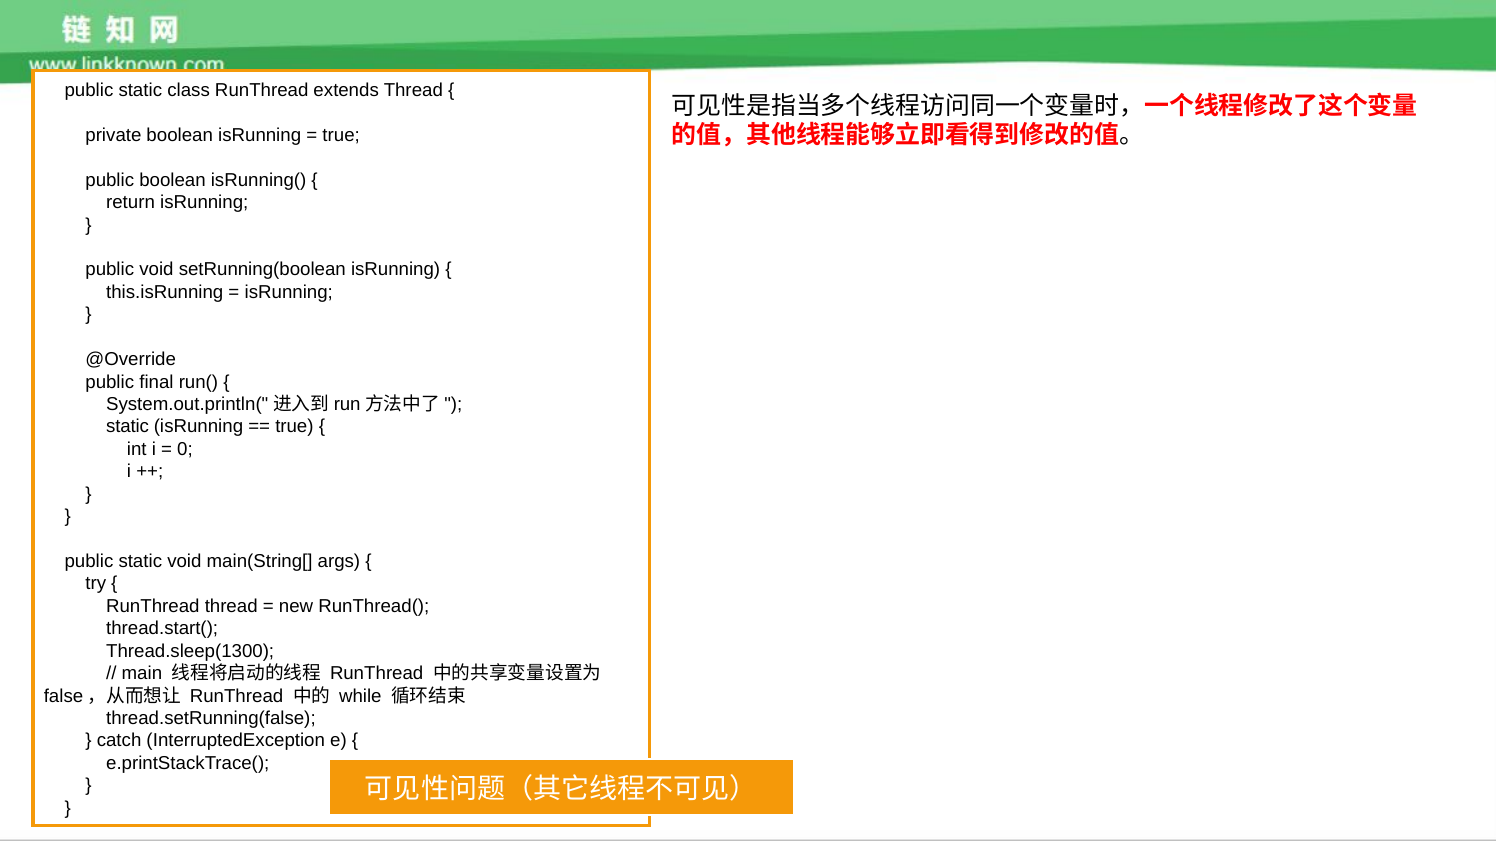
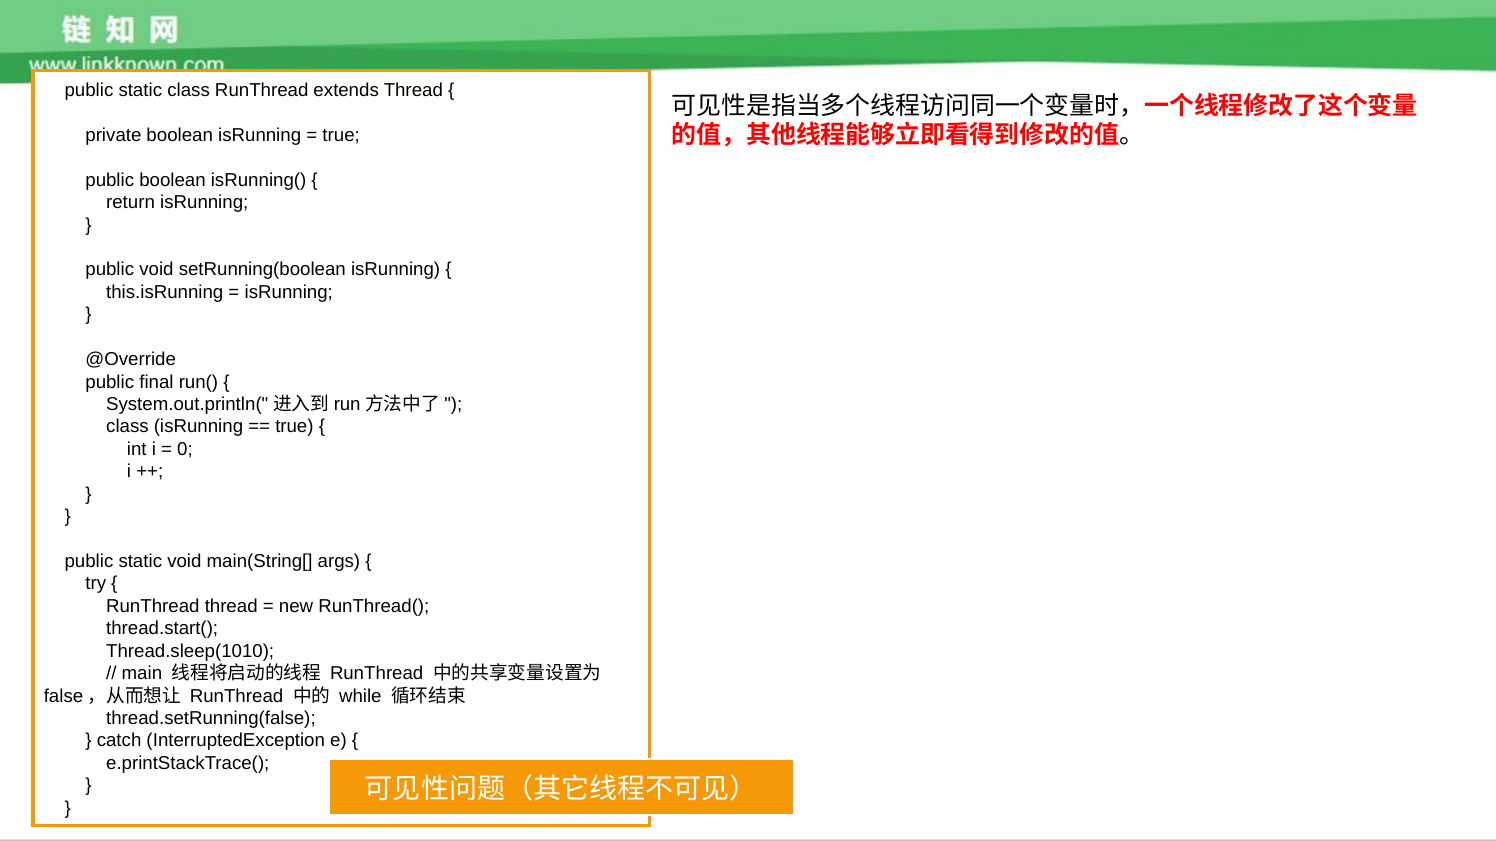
static: static -> class (127, 427)
Thread.sleep(1300: Thread.sleep(1300 -> Thread.sleep(1010 (190, 651)
